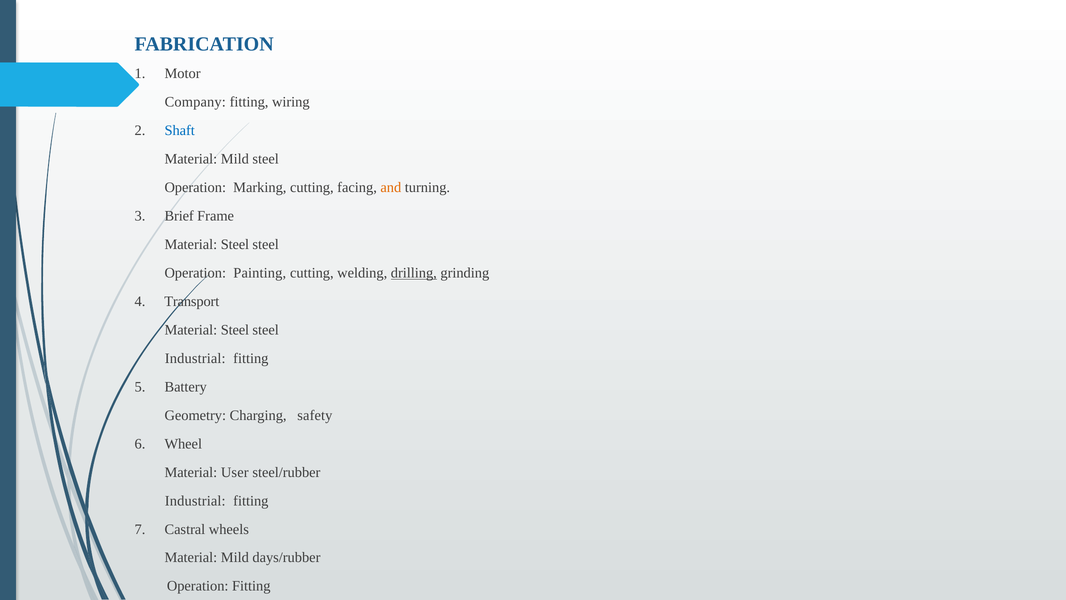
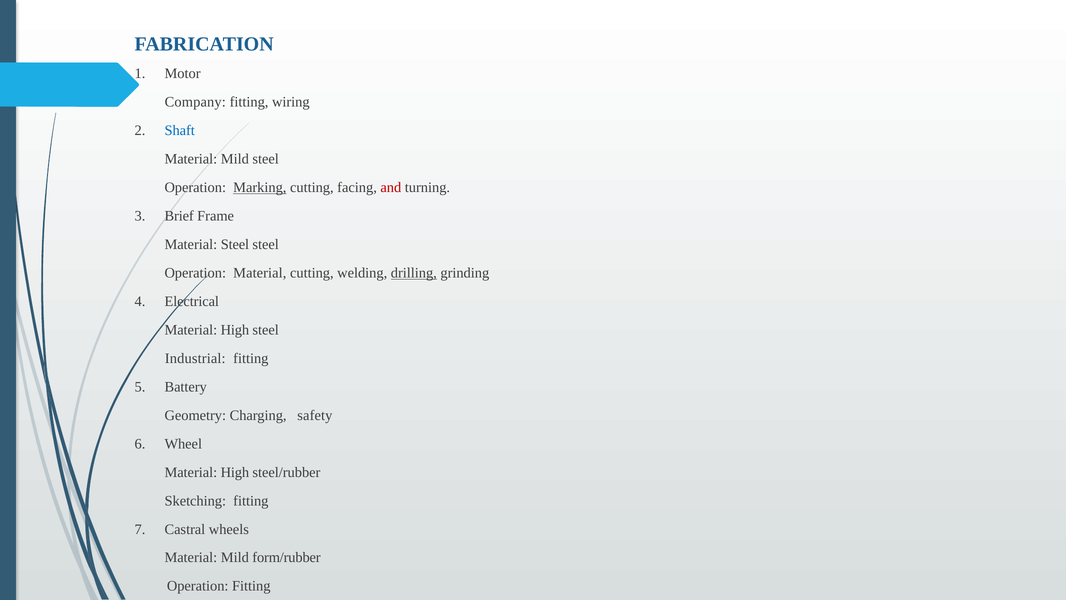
Marking underline: none -> present (260, 187)
and colour: orange -> red (391, 187)
Operation Painting: Painting -> Material (260, 273)
Transport: Transport -> Electrical (192, 301)
Steel: Steel -> High (235, 330)
User: User -> High (235, 472)
Industrial: Industrial -> Sketching (195, 500)
days/rubber: days/rubber -> form/rubber (287, 557)
